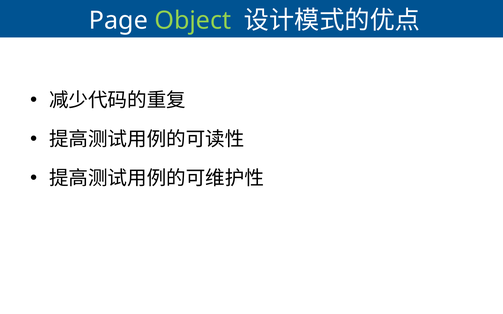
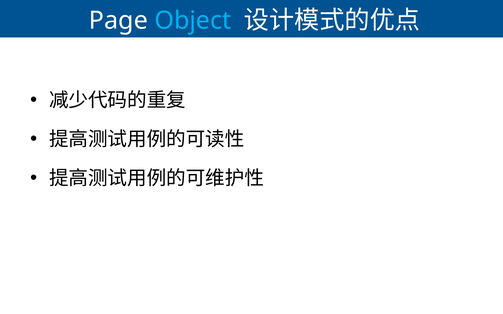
Object colour: light green -> light blue (193, 21)
